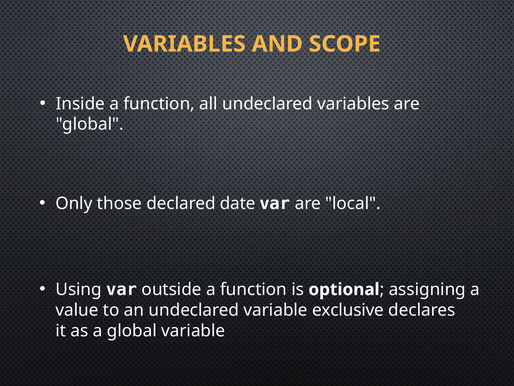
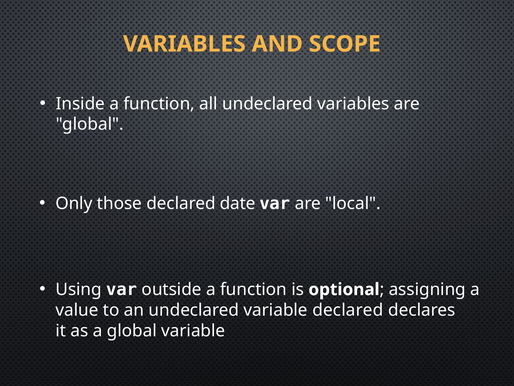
variable exclusive: exclusive -> declared (348, 310)
